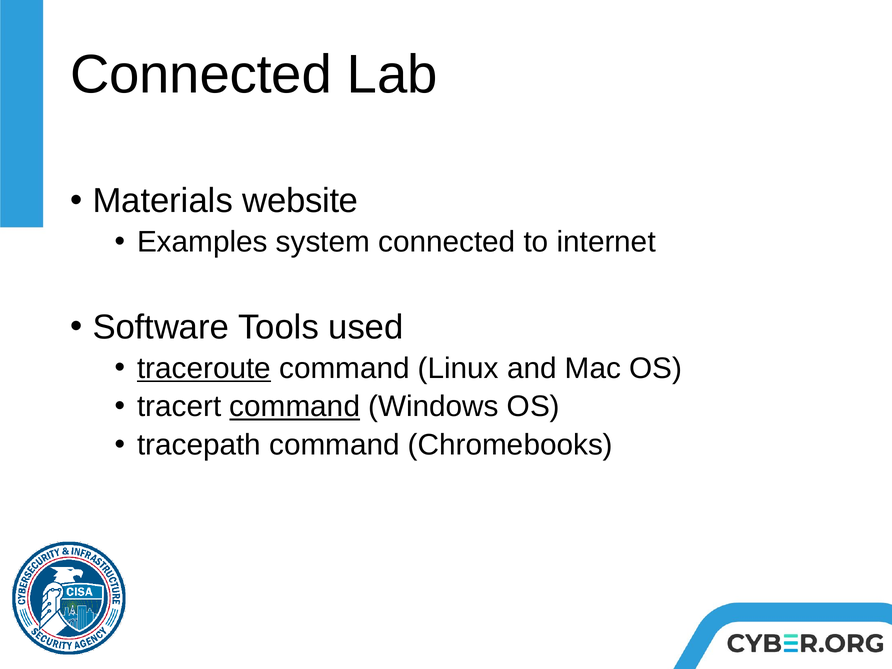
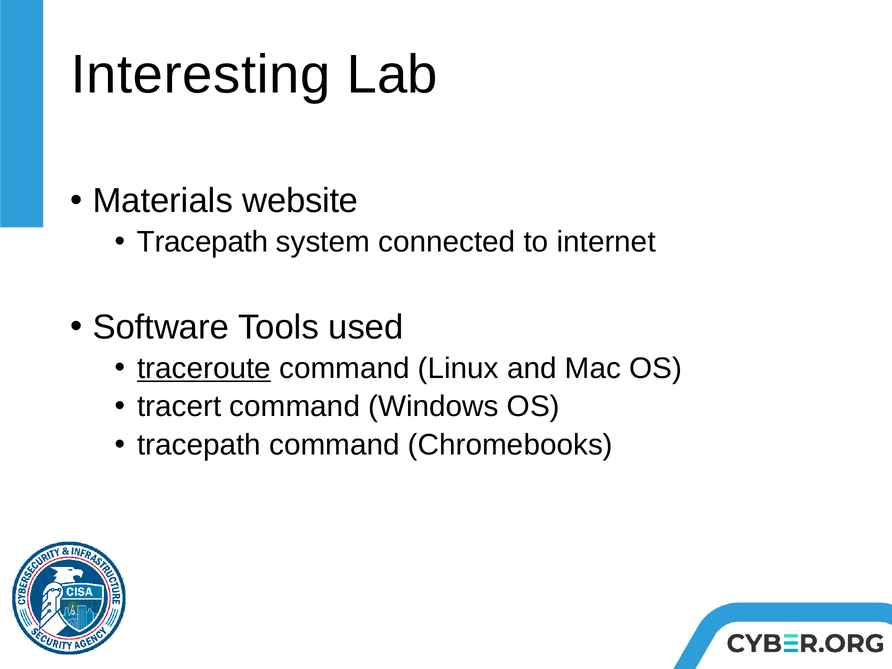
Connected: Connected -> Interesting (201, 75)
Examples: Examples -> Tracepath (202, 242)
command underline: present -> none (295, 407)
